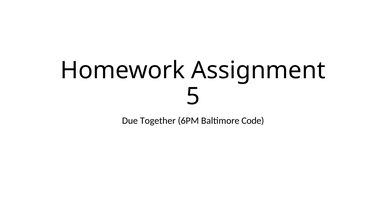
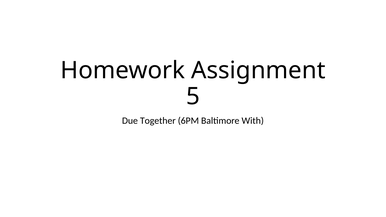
Code: Code -> With (253, 121)
